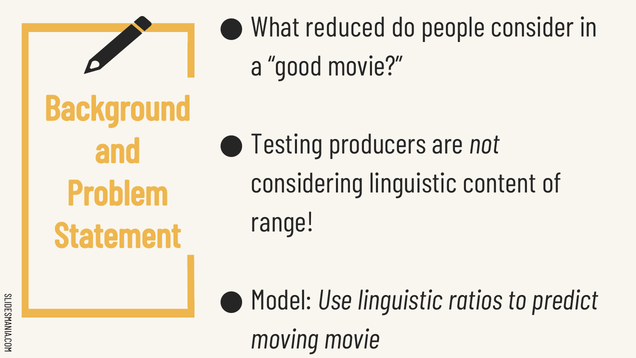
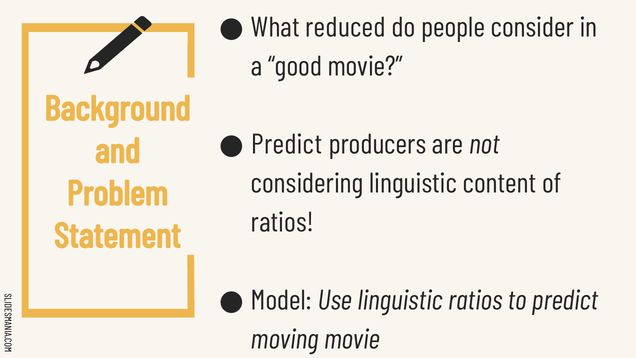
Testing: Testing -> Predict (287, 144)
range: range -> ratios (282, 222)
